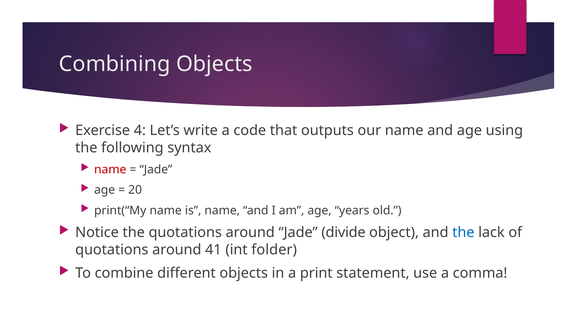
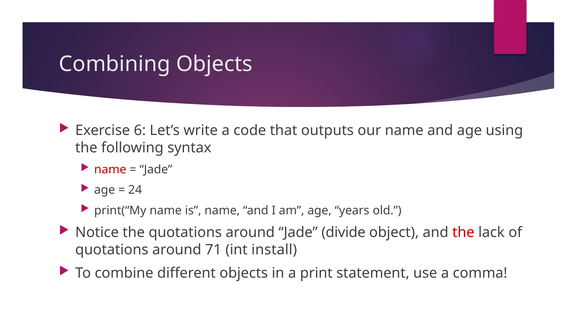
4: 4 -> 6 (140, 131)
20: 20 -> 24 (135, 190)
the colour: blue -> red (463, 233)
41: 41 -> 71 (213, 250)
folder: folder -> install (274, 250)
